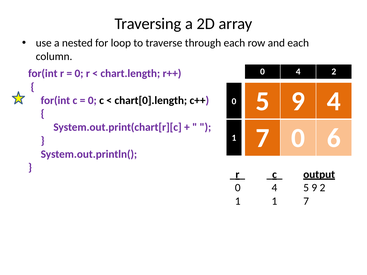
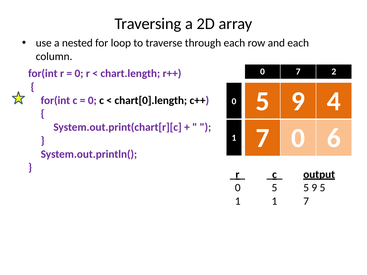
4: 4 -> 7 (298, 72)
4: 4 -> 5 (274, 188)
9 2: 2 -> 5 (323, 188)
